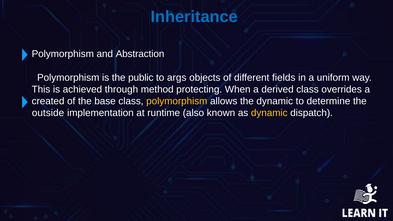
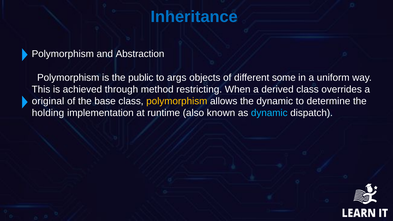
fields: fields -> some (284, 78)
protecting: protecting -> restricting (199, 89)
created: created -> original (48, 101)
outside: outside -> holding (48, 113)
dynamic colour: yellow -> light blue (269, 113)
